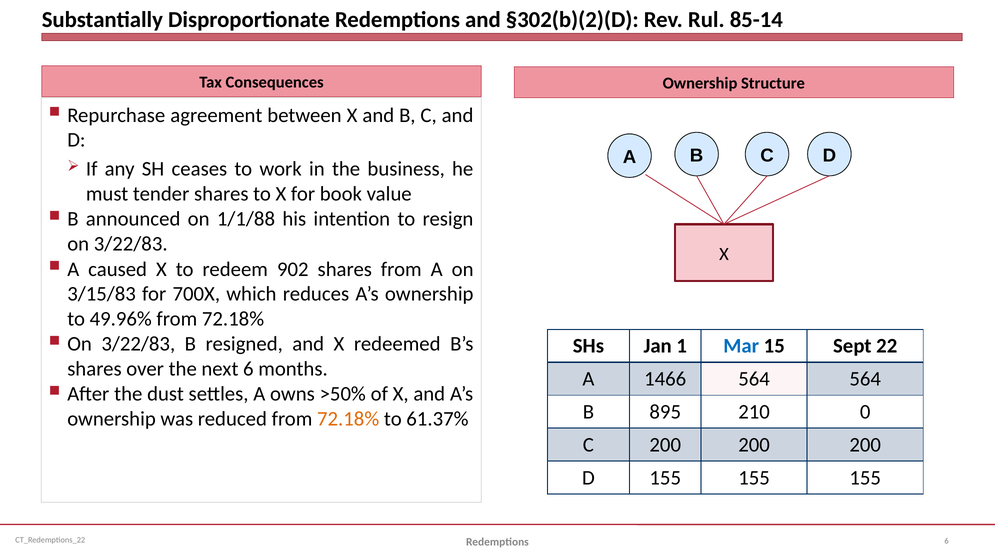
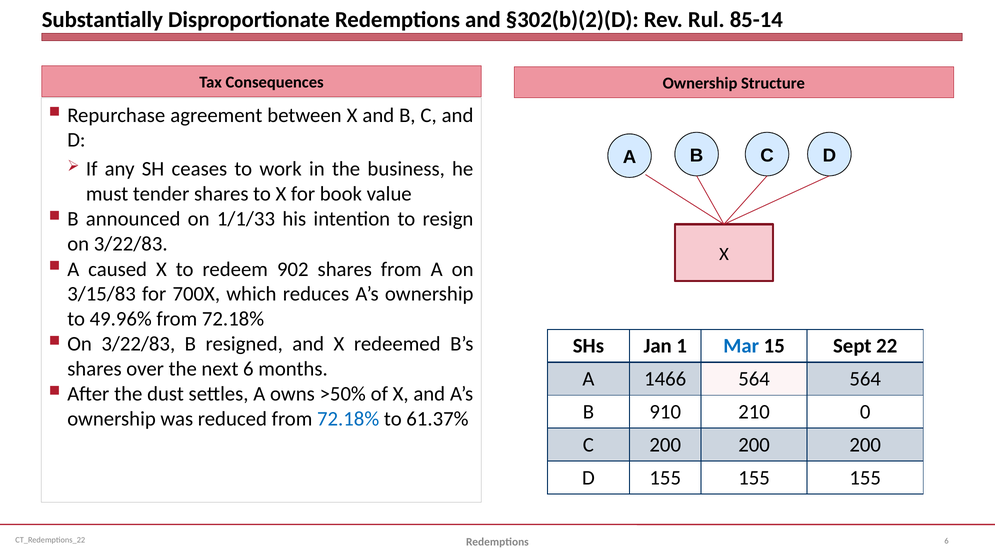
1/1/88: 1/1/88 -> 1/1/33 (246, 219)
895: 895 -> 910 (665, 412)
72.18% colour: orange -> blue (348, 419)
